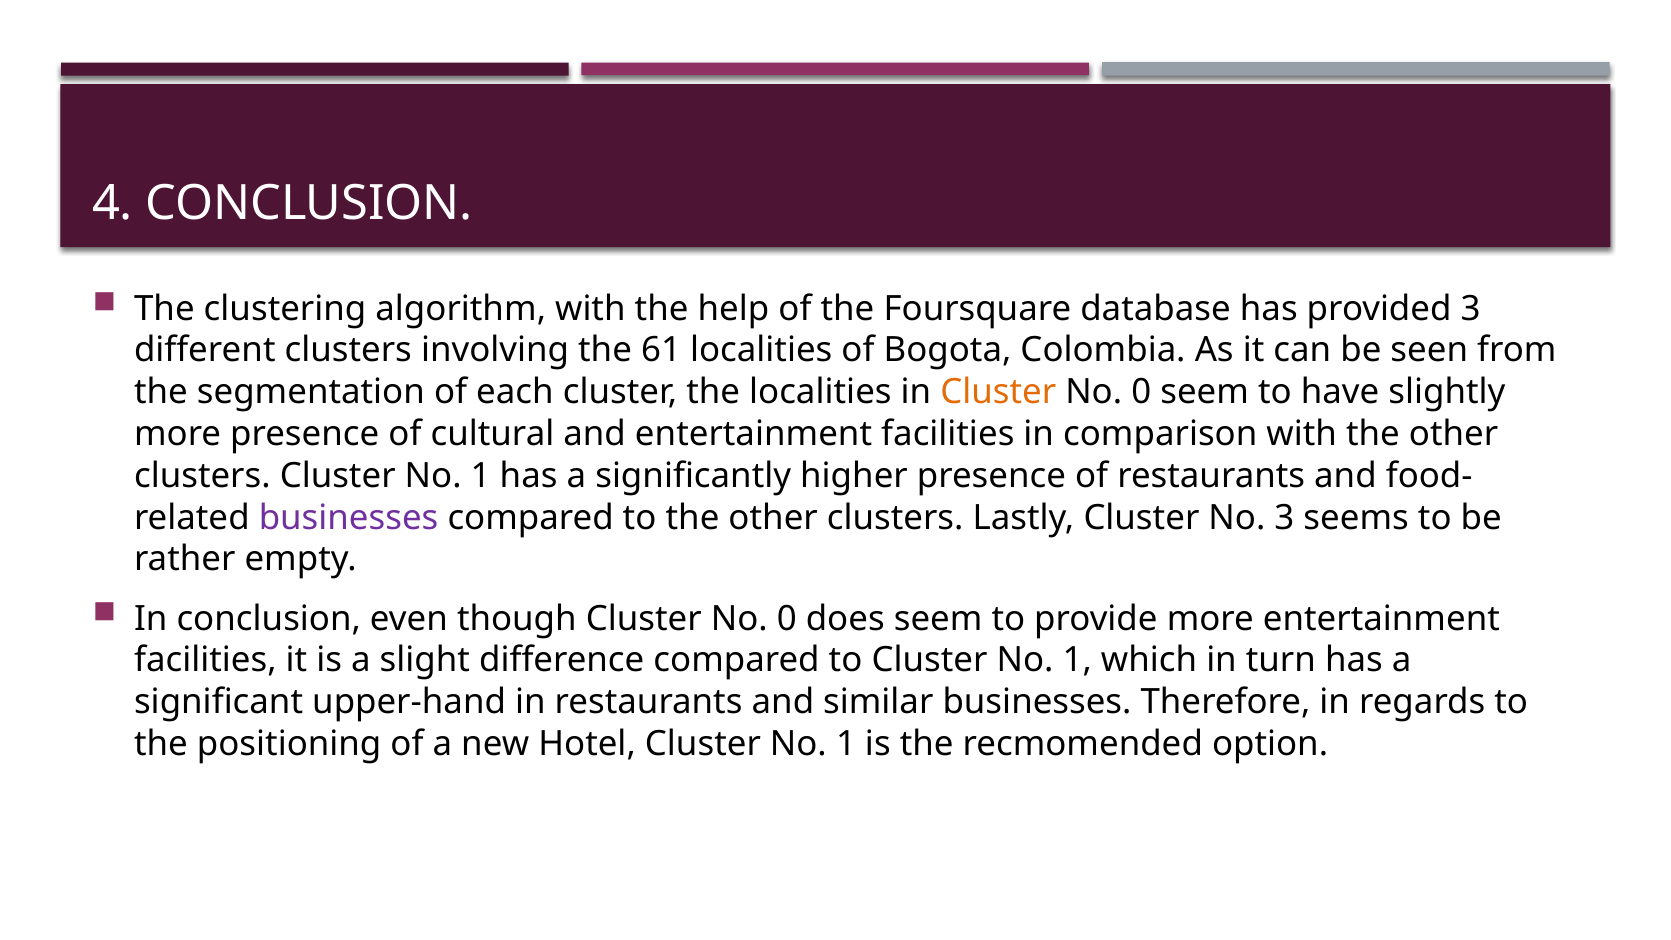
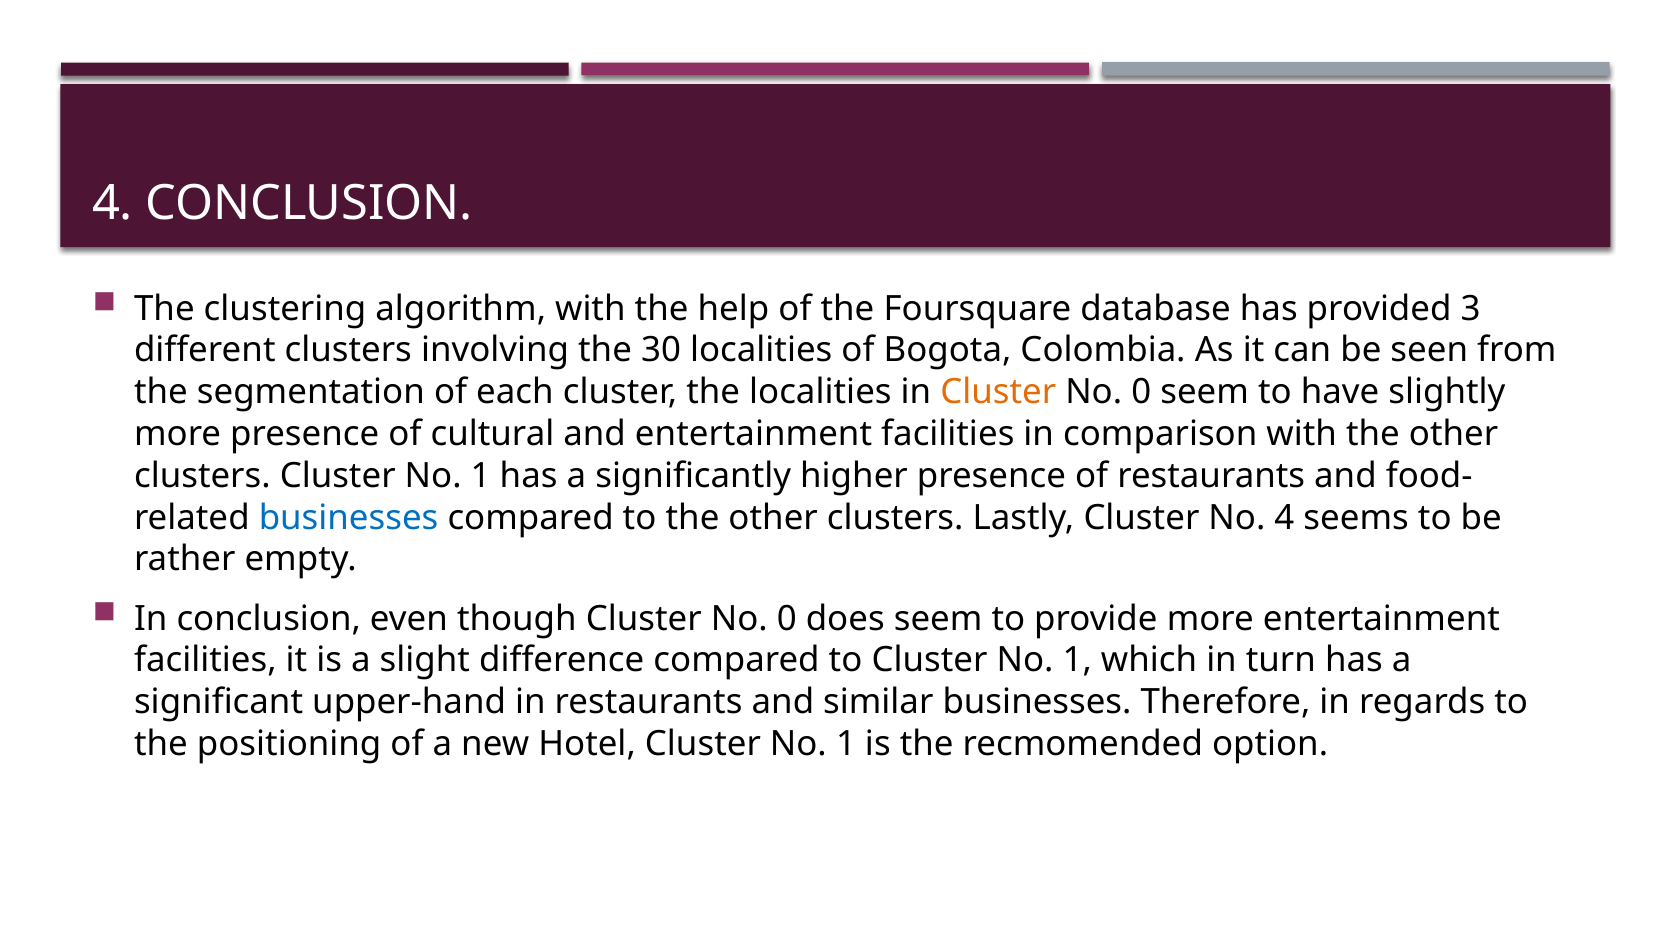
61: 61 -> 30 (661, 350)
businesses colour: purple -> blue (349, 517)
No 3: 3 -> 4 (1284, 517)
